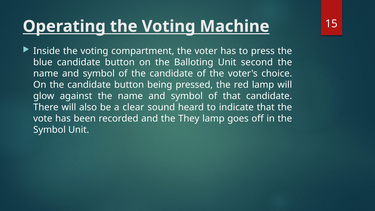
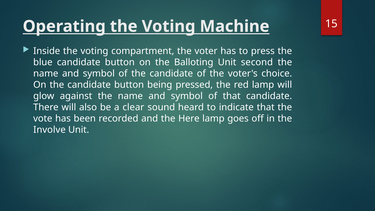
They: They -> Here (189, 119)
Symbol: Symbol -> Involve (49, 130)
